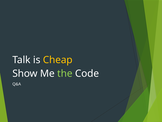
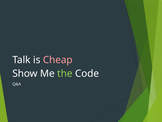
Cheap colour: yellow -> pink (58, 60)
